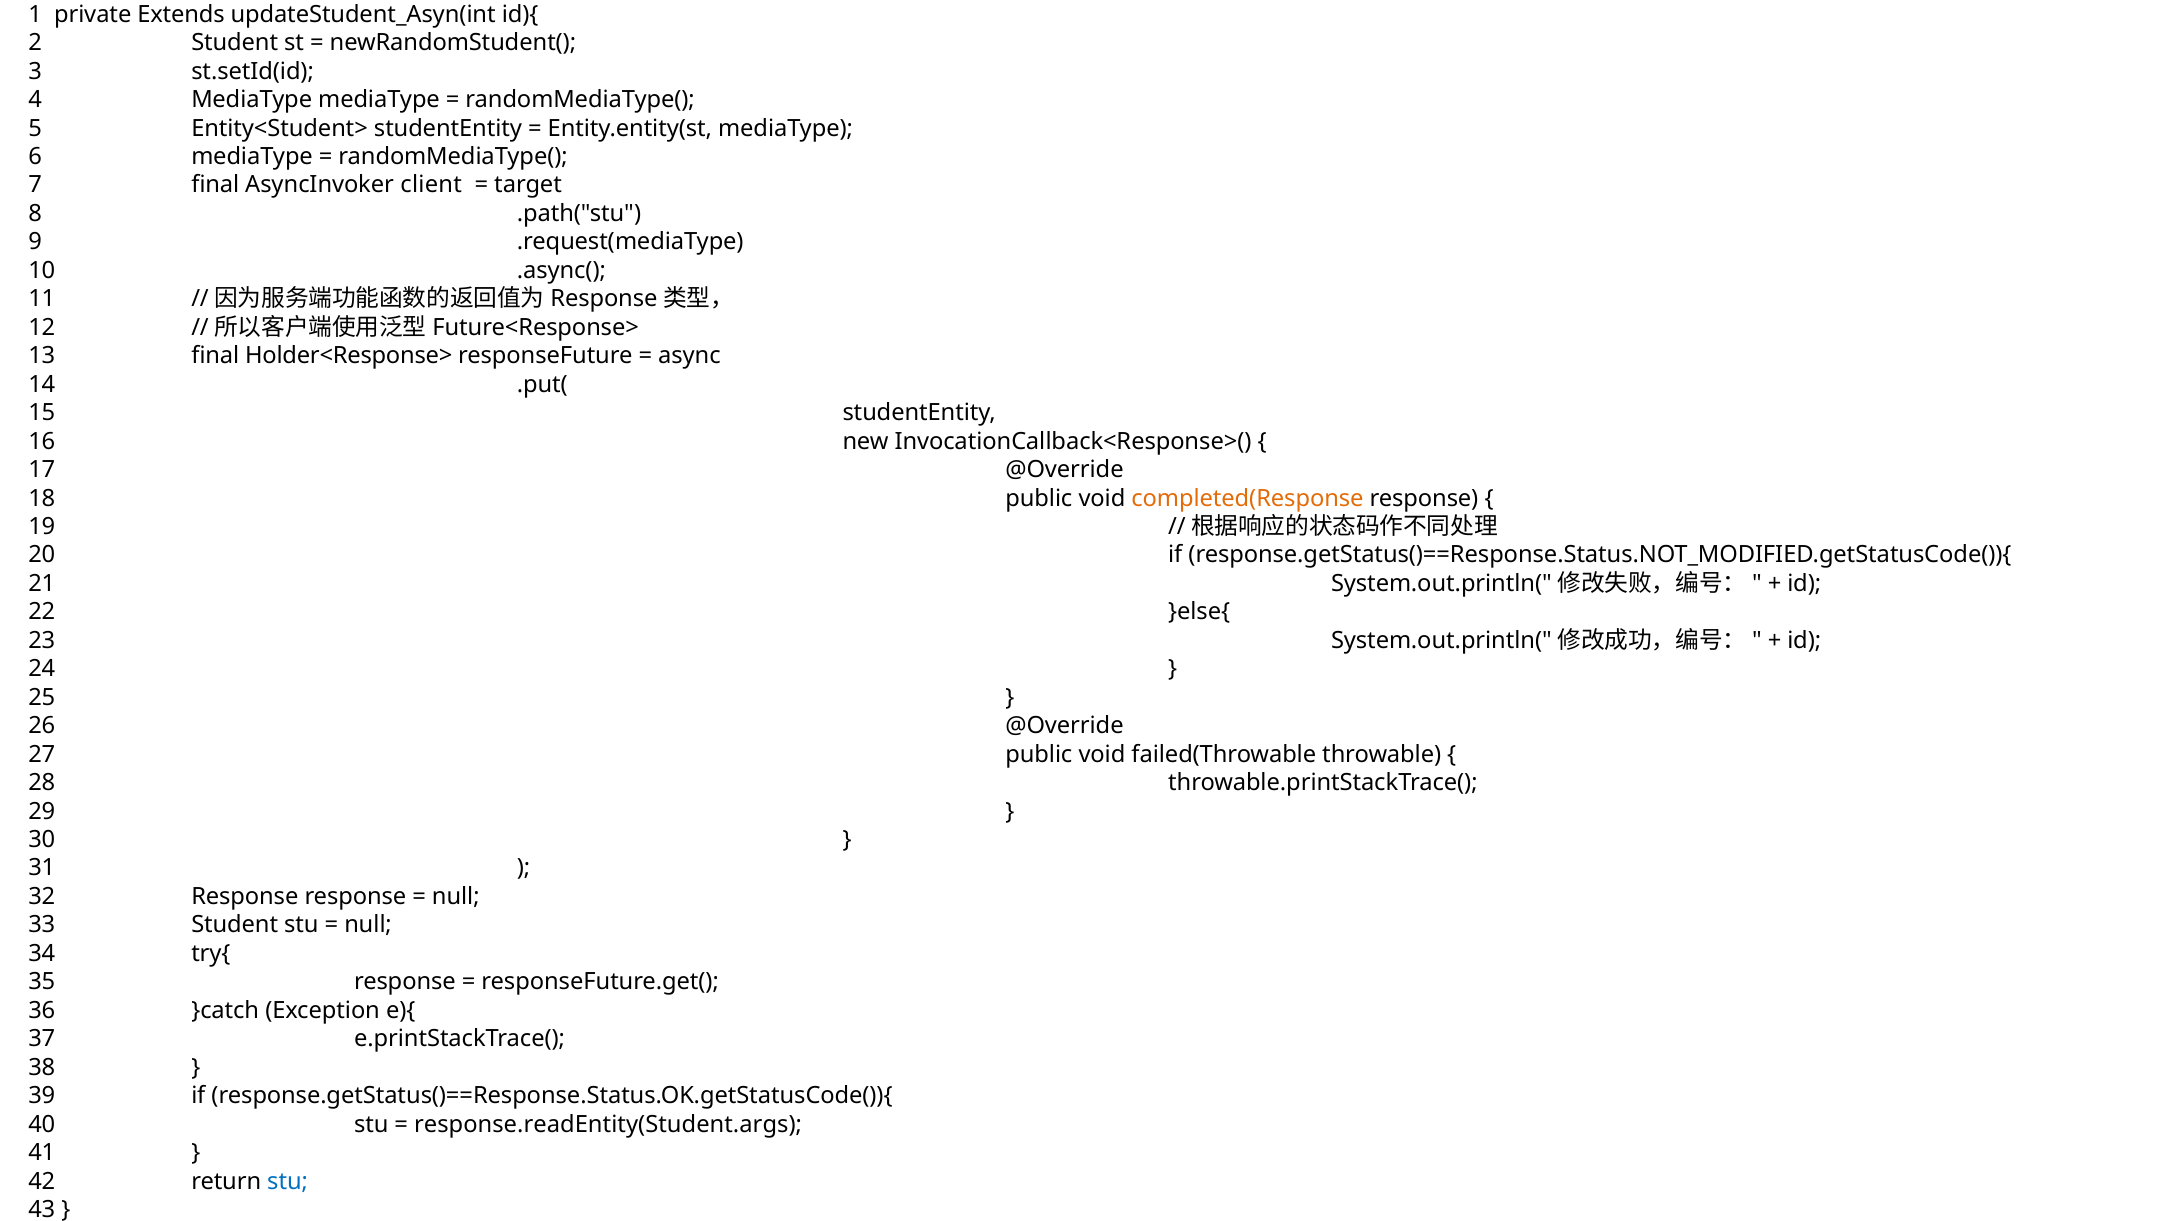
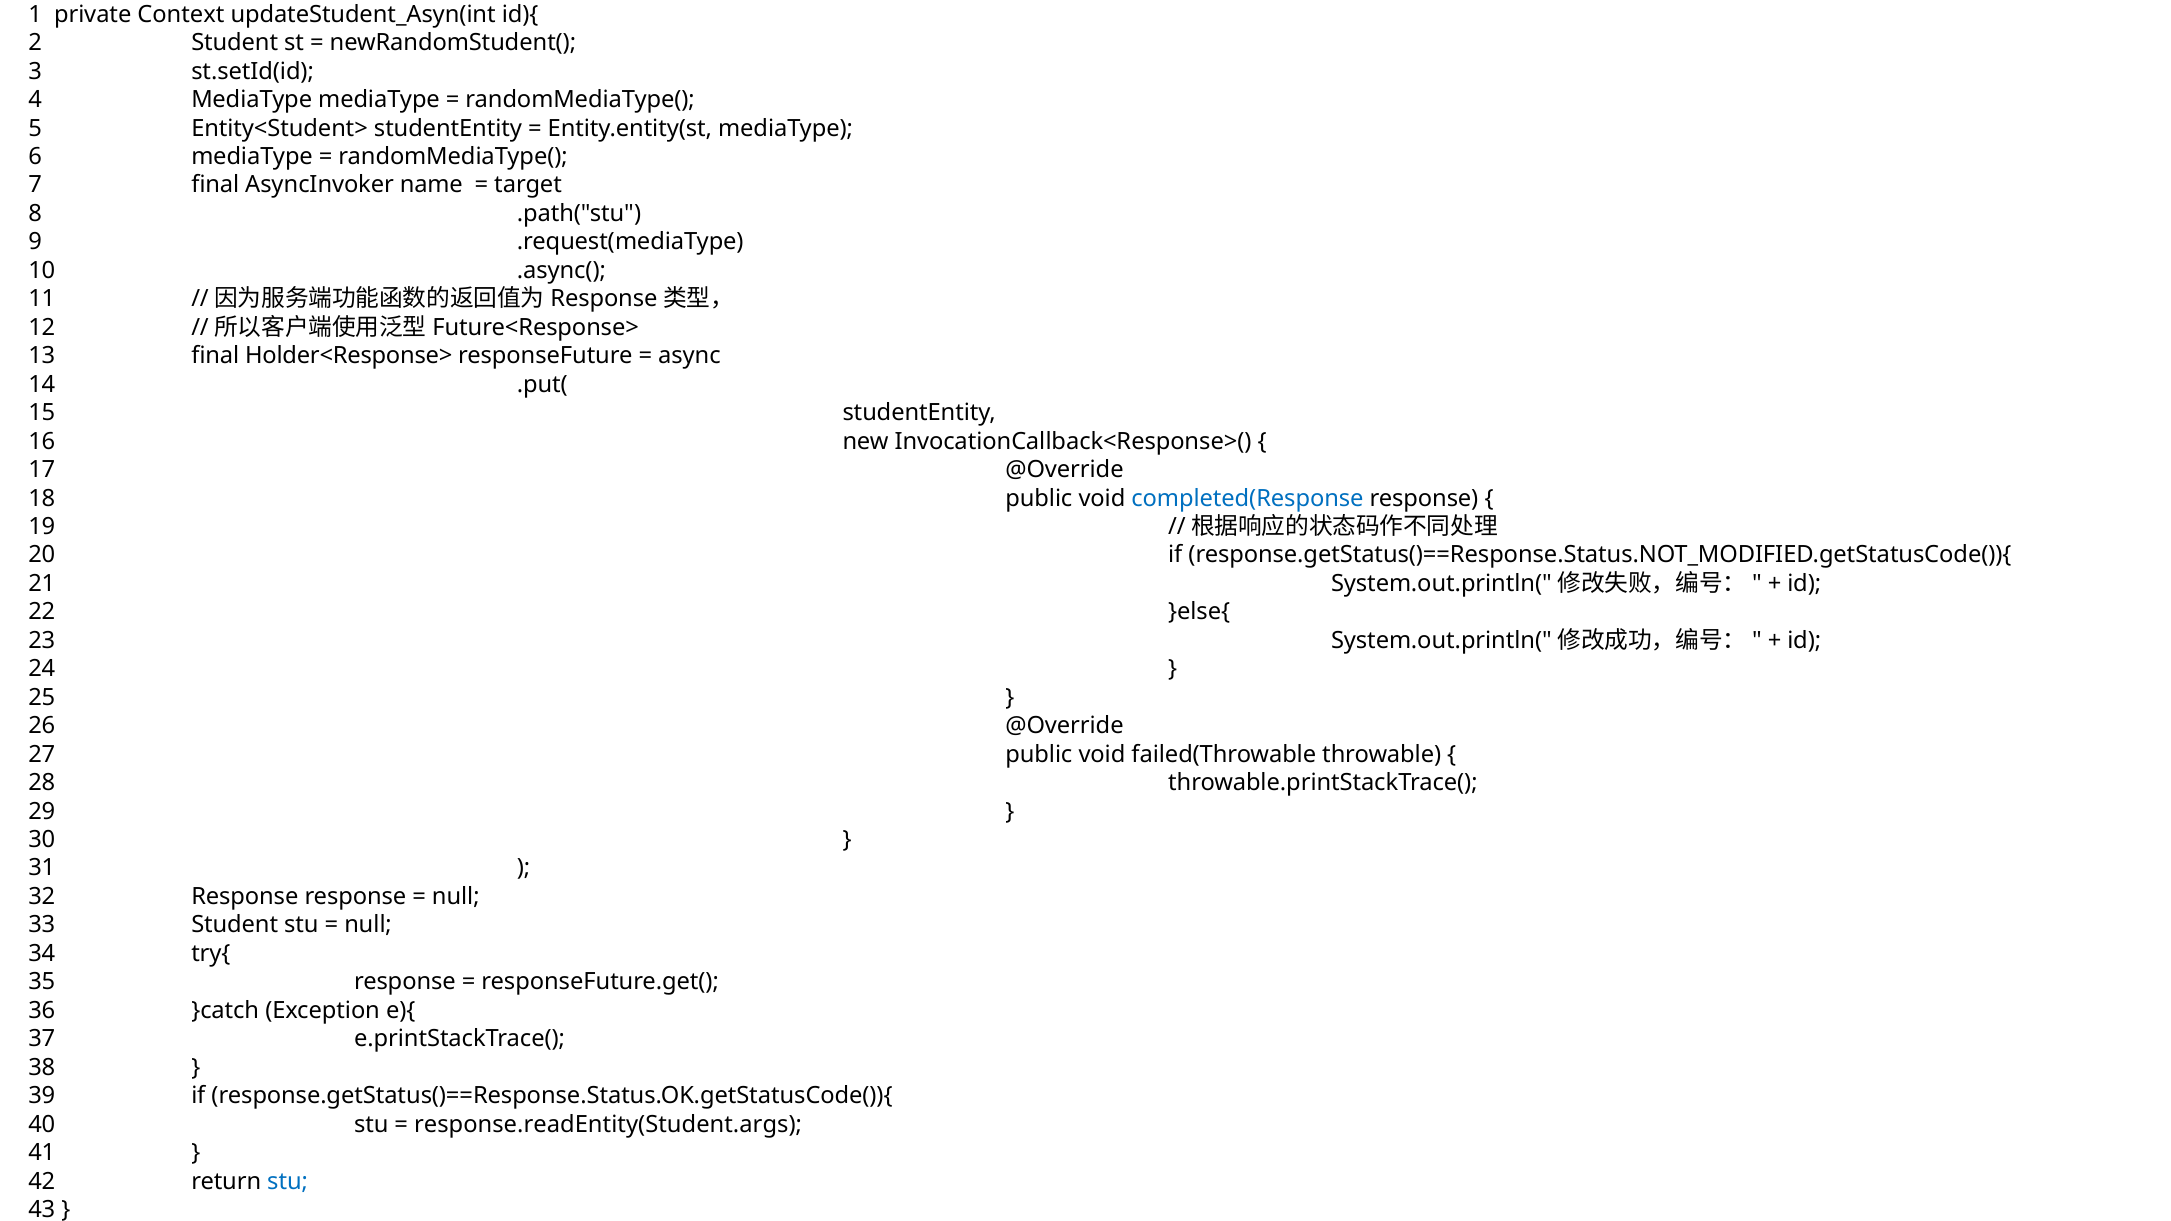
Extends: Extends -> Context (181, 14)
client: client -> name (431, 185)
completed(Response colour: orange -> blue (1247, 498)
